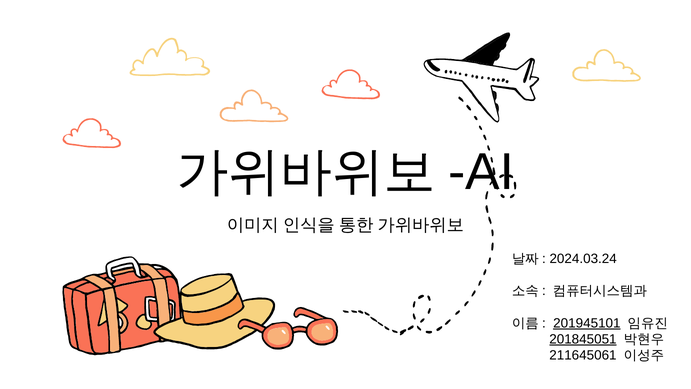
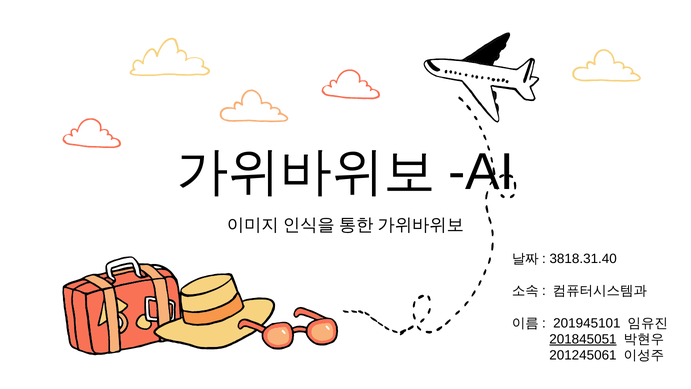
2024.03.24: 2024.03.24 -> 3818.31.40 (583, 258)
201945101 underline: present -> none (587, 323)
211645061: 211645061 -> 201245061 (583, 355)
